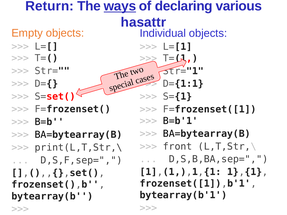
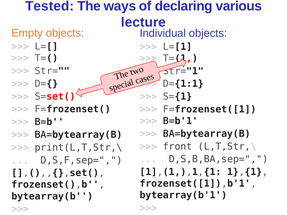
Return: Return -> Tested (50, 6)
ways underline: present -> none (120, 6)
hasattr: hasattr -> lecture (143, 22)
